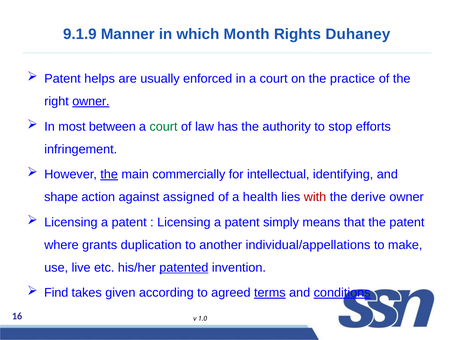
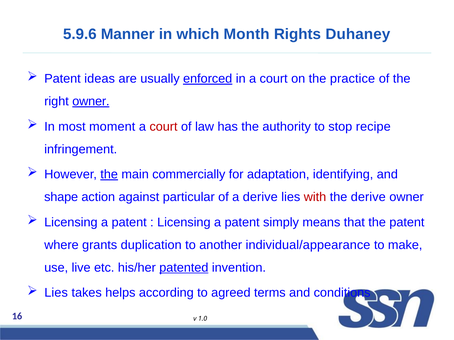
9.1.9: 9.1.9 -> 5.9.6 (80, 34)
helps: helps -> ideas (100, 79)
enforced underline: none -> present (208, 79)
between: between -> moment (112, 127)
court colour: green -> red (164, 127)
efforts: efforts -> recipe (373, 127)
intellectual: intellectual -> adaptation (278, 175)
assigned: assigned -> particular (189, 197)
a health: health -> derive (260, 197)
individual/appellations: individual/appellations -> individual/appearance (308, 245)
Find: Find -> Lies (56, 293)
given: given -> helps (120, 293)
terms underline: present -> none (270, 293)
conditions underline: present -> none (342, 293)
